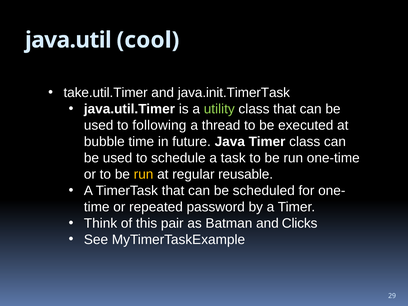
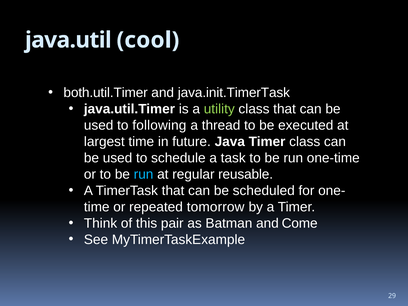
take.util.Timer: take.util.Timer -> both.util.Timer (106, 93)
bubble: bubble -> largest (104, 142)
run colour: yellow -> light blue (144, 174)
password: password -> tomorrow (216, 207)
Clicks: Clicks -> Come (300, 223)
